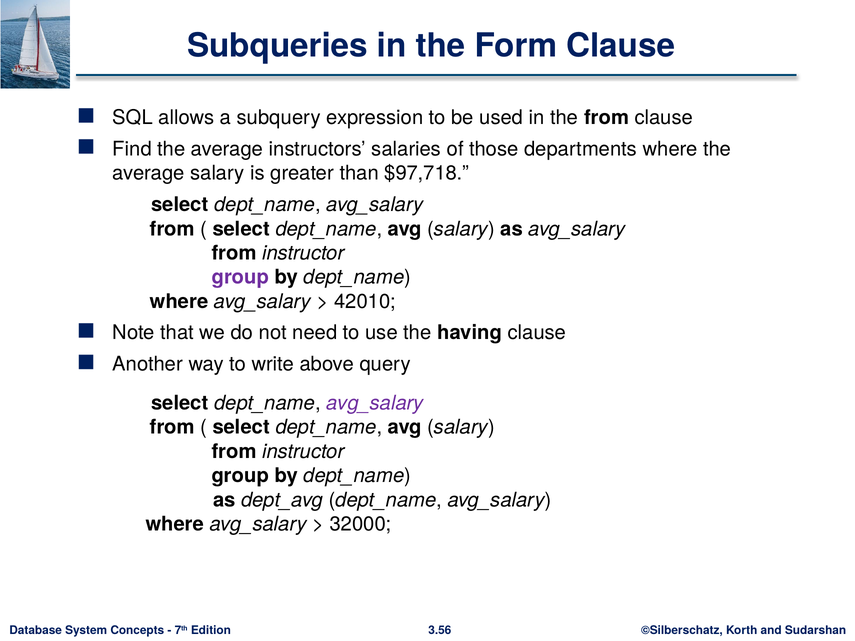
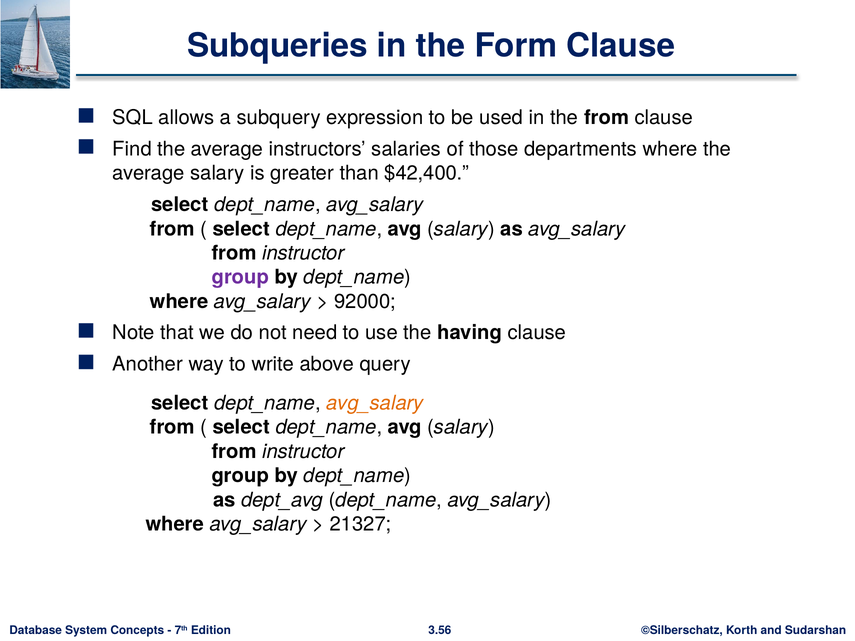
$97,718: $97,718 -> $42,400 (427, 173)
42010: 42010 -> 92000 (365, 302)
avg_salary colour: purple -> orange (375, 403)
32000: 32000 -> 21327 (361, 524)
